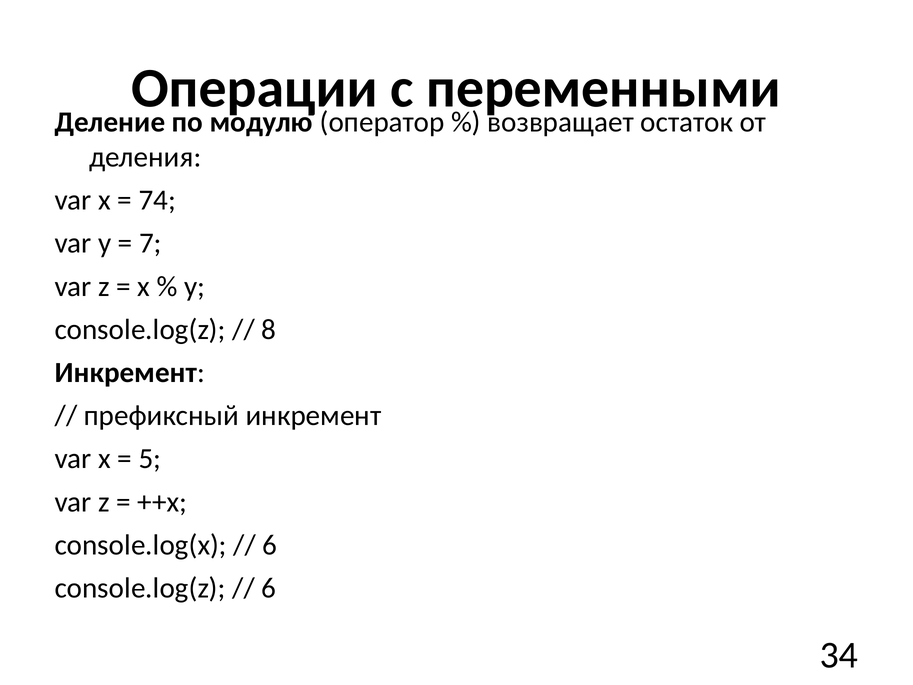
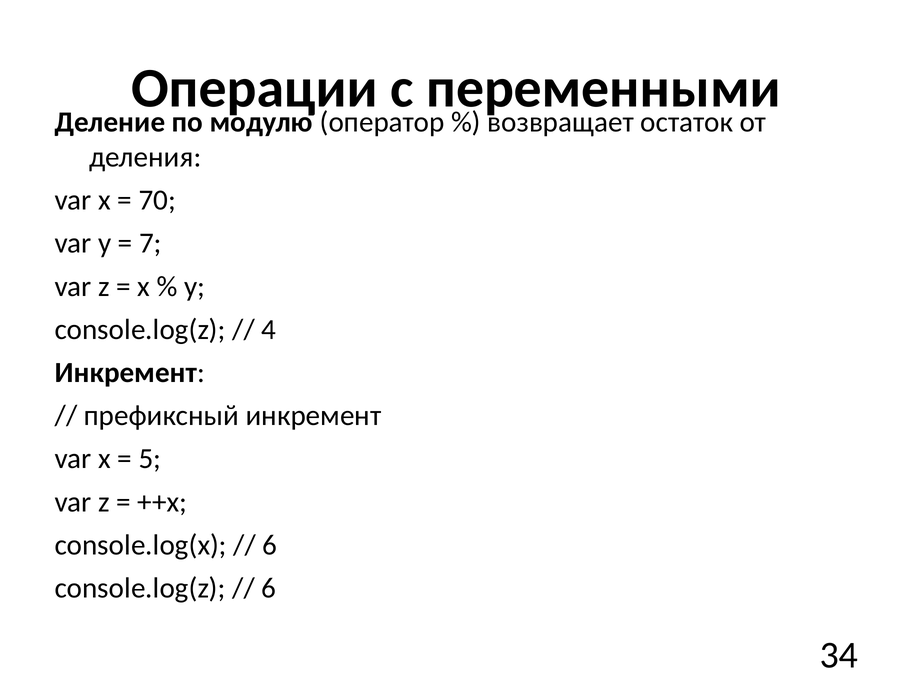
74: 74 -> 70 (157, 200)
8: 8 -> 4 (269, 329)
